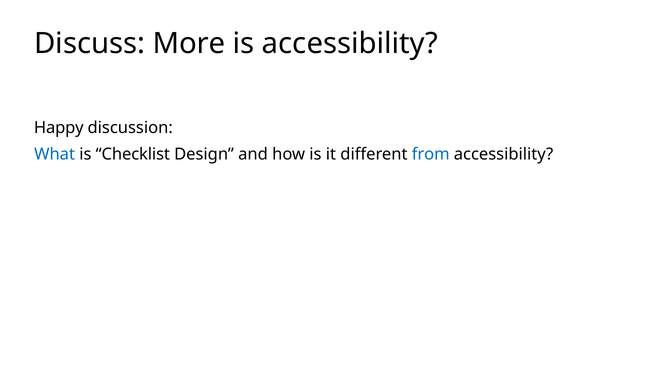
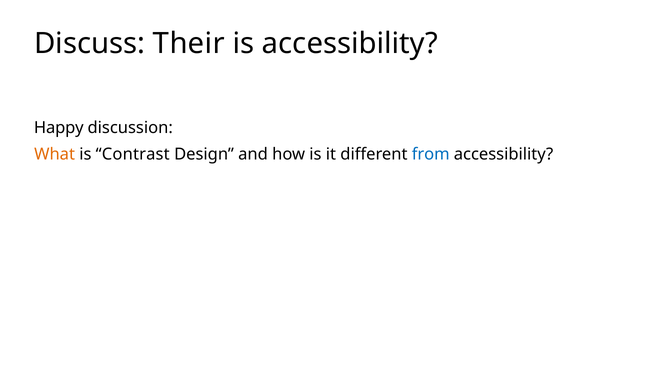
More: More -> Their (189, 44)
What colour: blue -> orange (55, 154)
Checklist: Checklist -> Contrast (133, 154)
